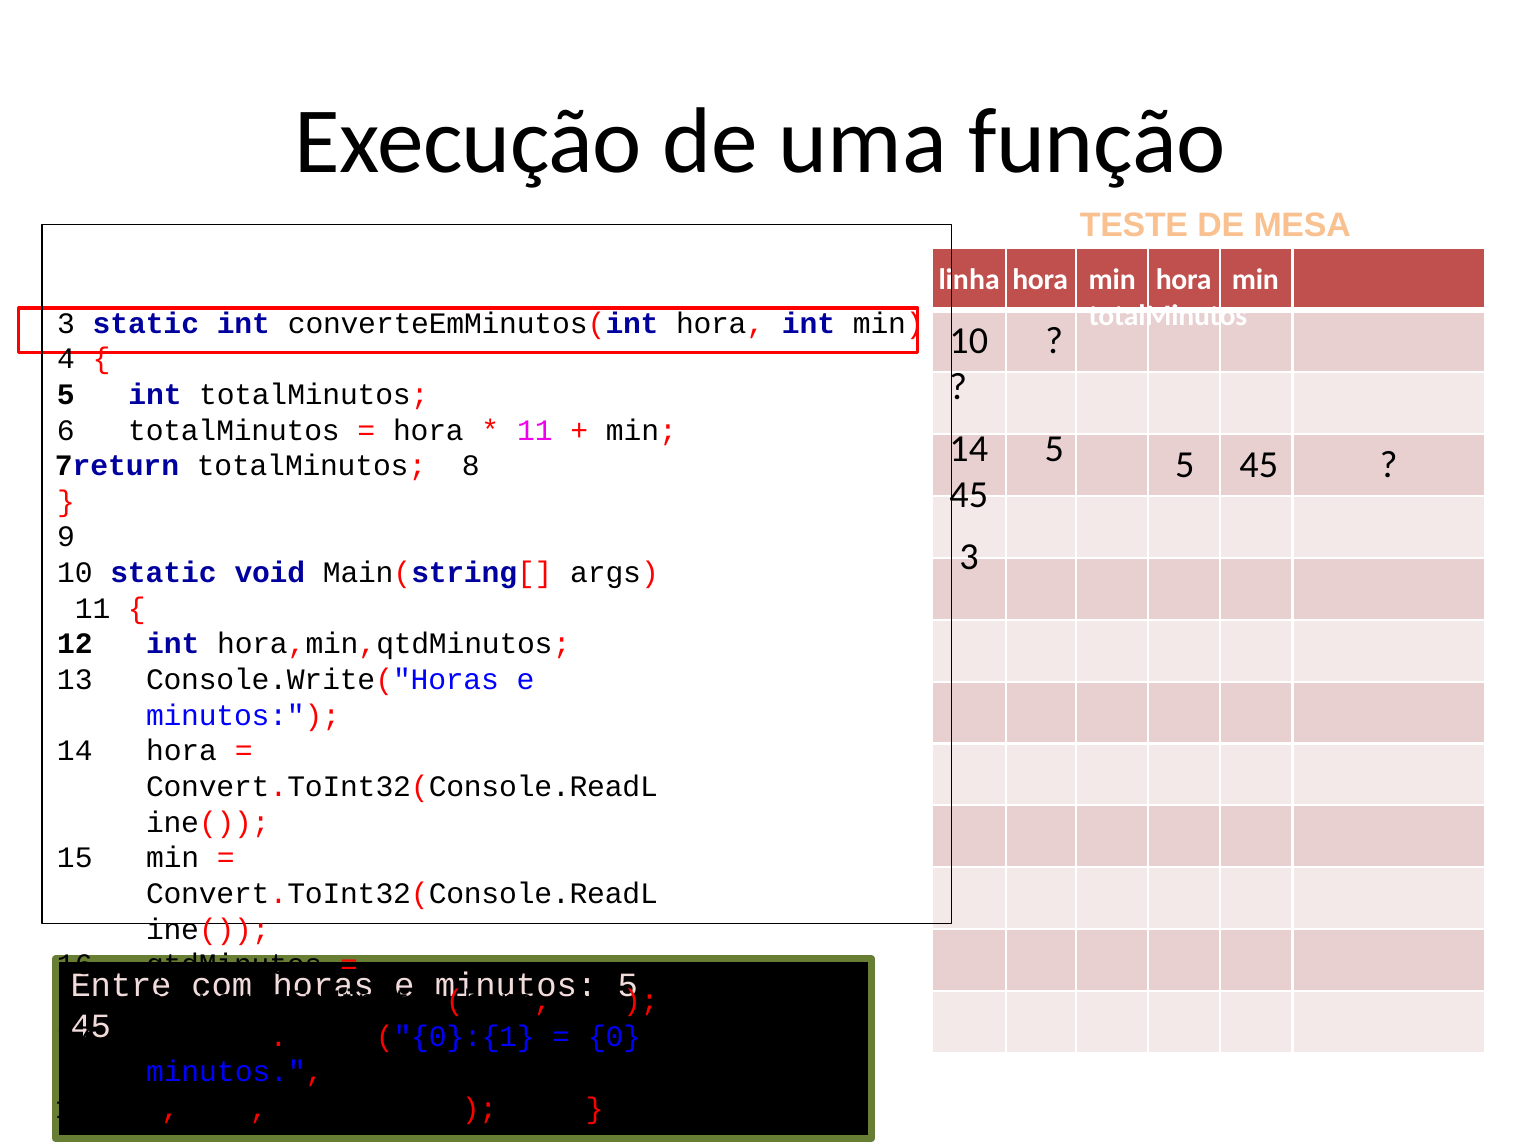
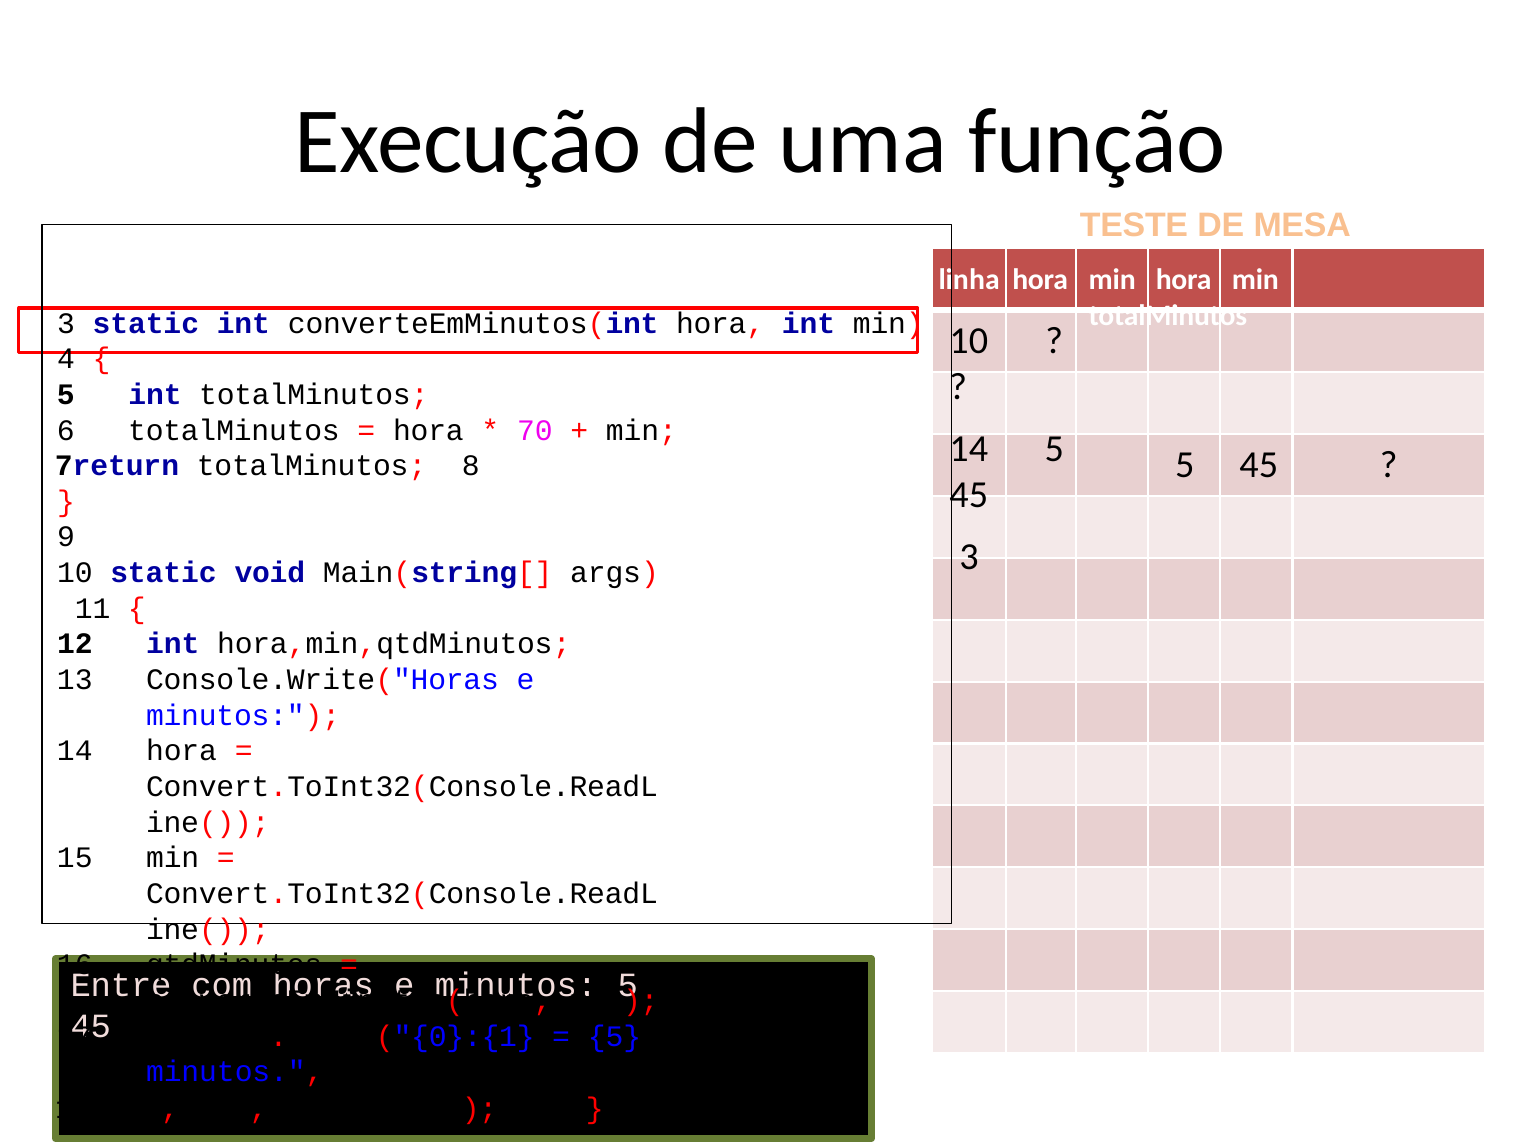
11: 11 -> 70 (535, 430)
0: 0 -> 5 (615, 1037)
